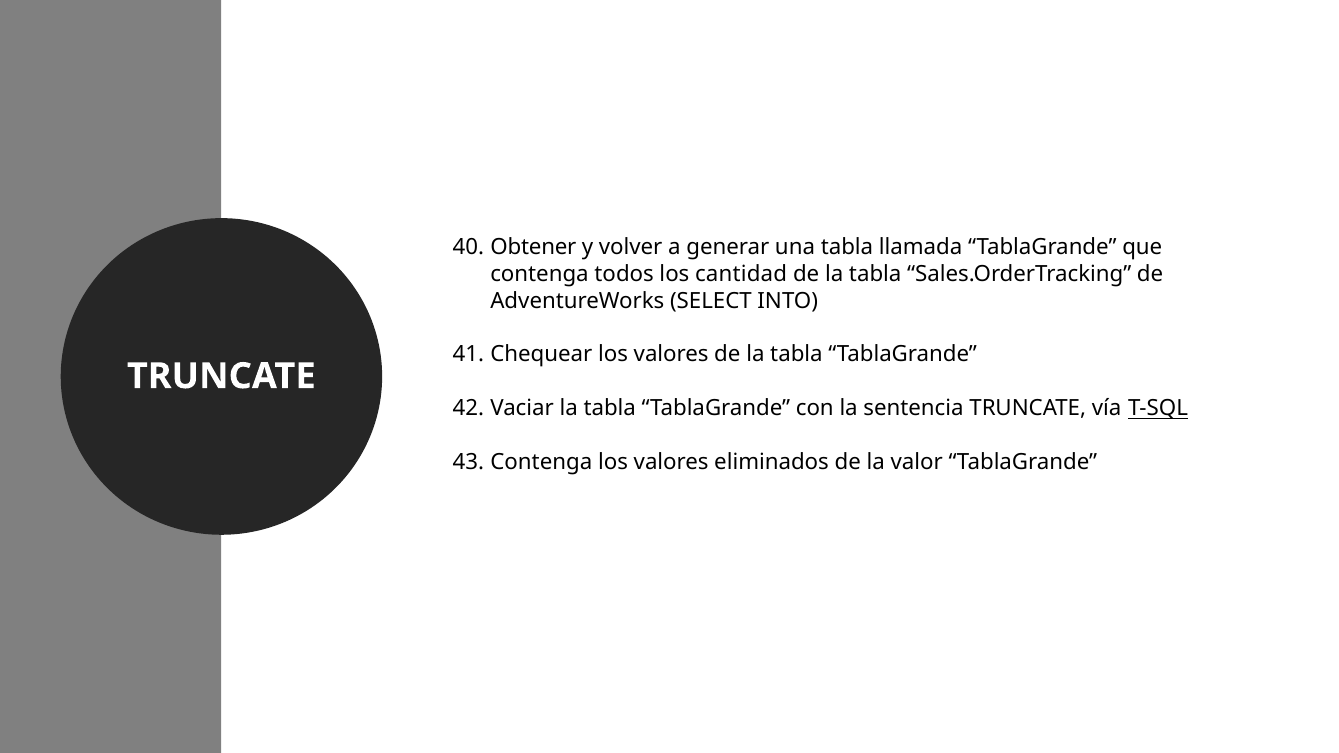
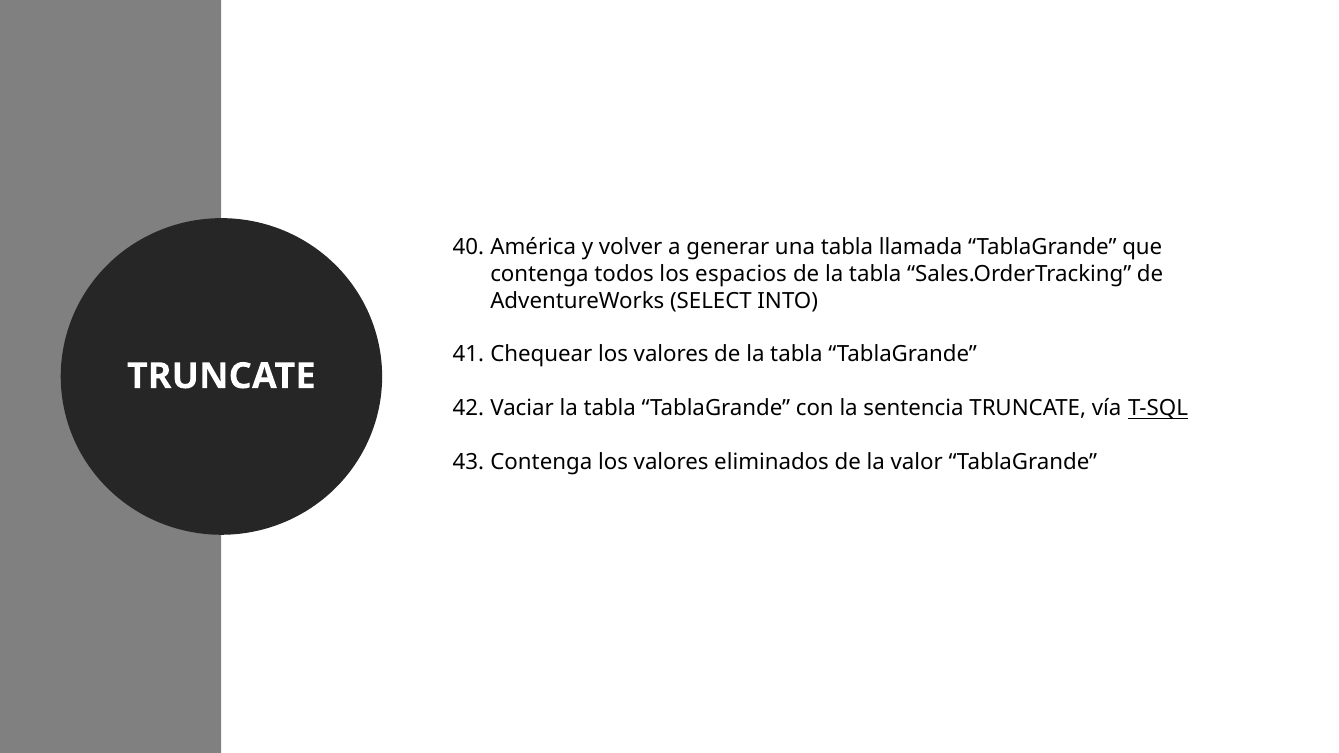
Obtener: Obtener -> América (533, 248)
cantidad: cantidad -> espacios (741, 274)
